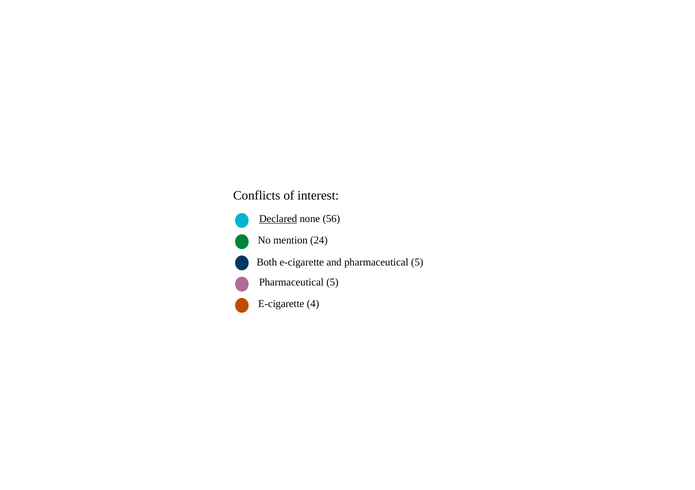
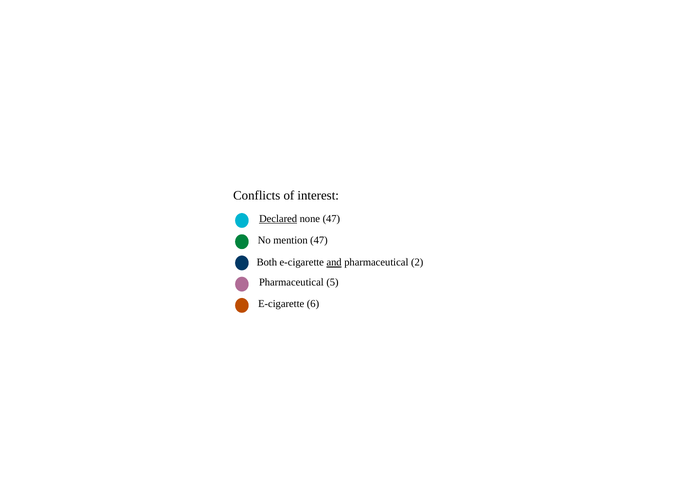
none 56: 56 -> 47 (331, 219)
mention 24: 24 -> 47 (319, 240)
and underline: none -> present (334, 262)
5: 5 -> 2 (417, 262)
4: 4 -> 6 (313, 304)
